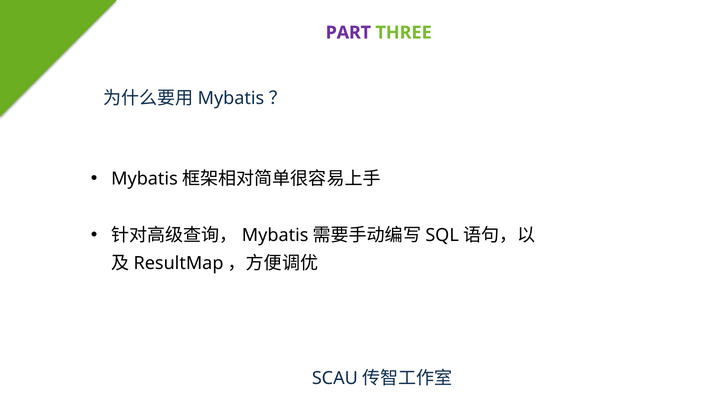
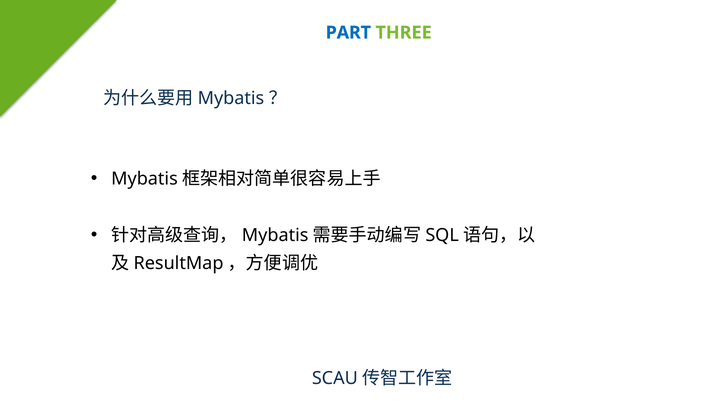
PART colour: purple -> blue (348, 33)
